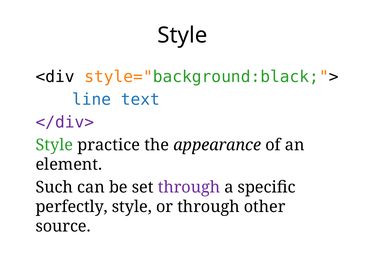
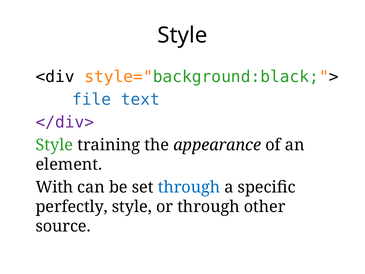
line: line -> file (92, 99)
practice: practice -> training (109, 145)
Such: Such -> With (54, 187)
through colour: purple -> blue (189, 187)
